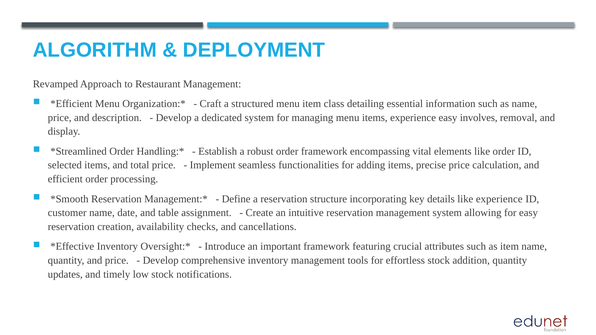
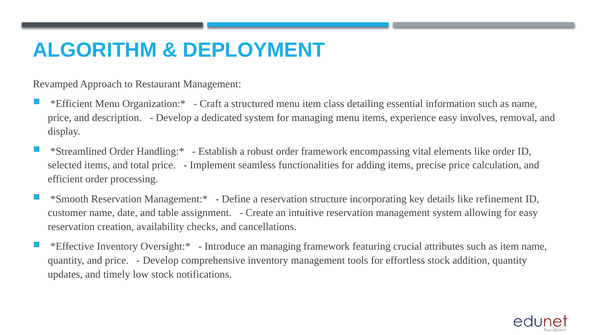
like experience: experience -> refinement (499, 199)
an important: important -> managing (281, 247)
